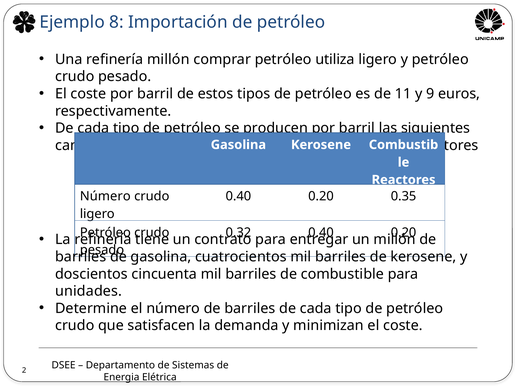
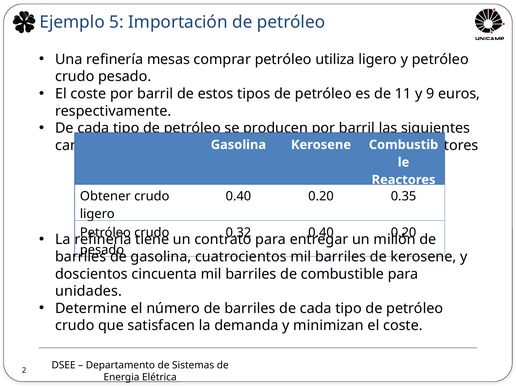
8: 8 -> 5 (116, 22)
refinería millón: millón -> mesas (168, 59)
Número: Número -> Obtener (105, 196)
